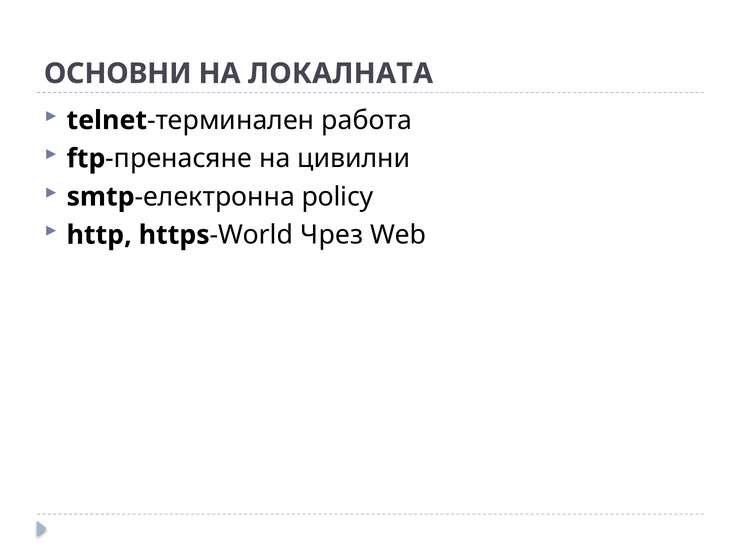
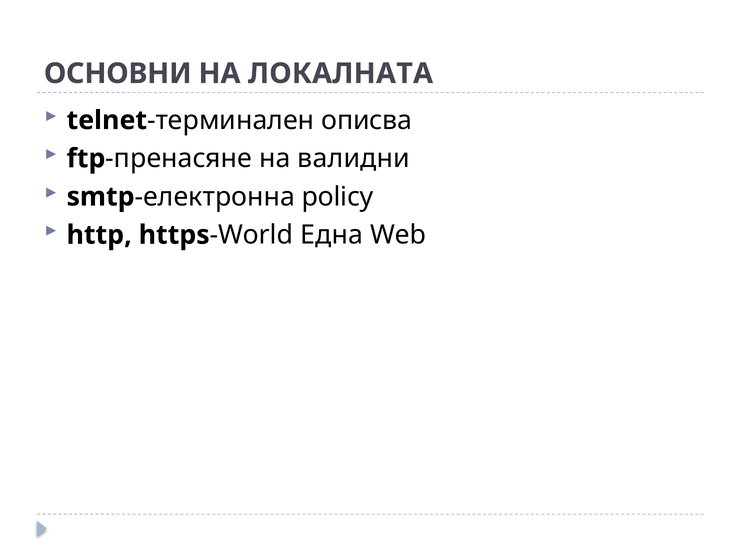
работа: работа -> описва (367, 120)
цивилни: цивилни -> валидни (354, 159)
Чрез: Чрез -> Една (332, 235)
